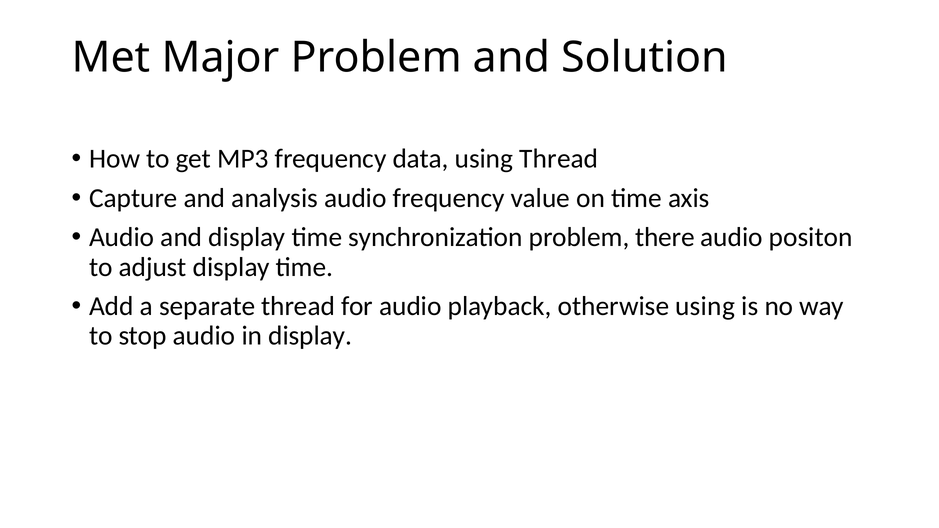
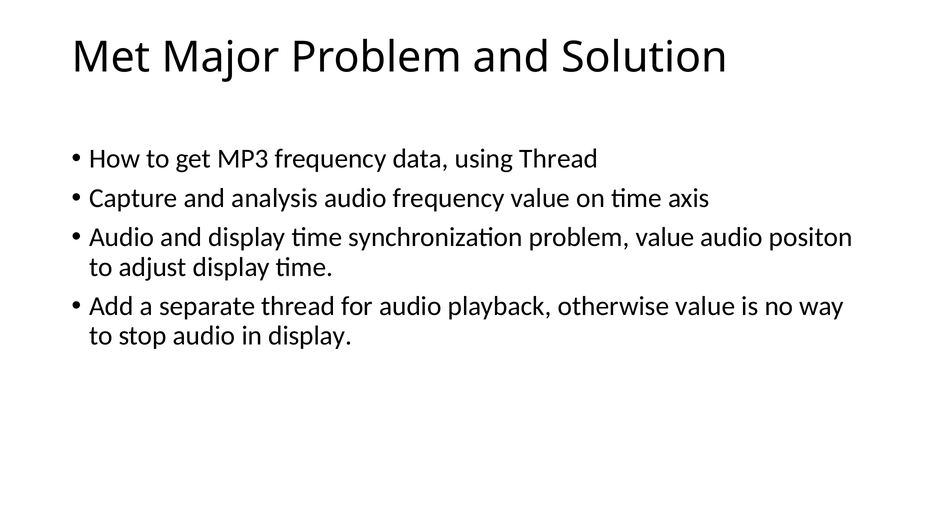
problem there: there -> value (665, 238)
otherwise using: using -> value (705, 306)
